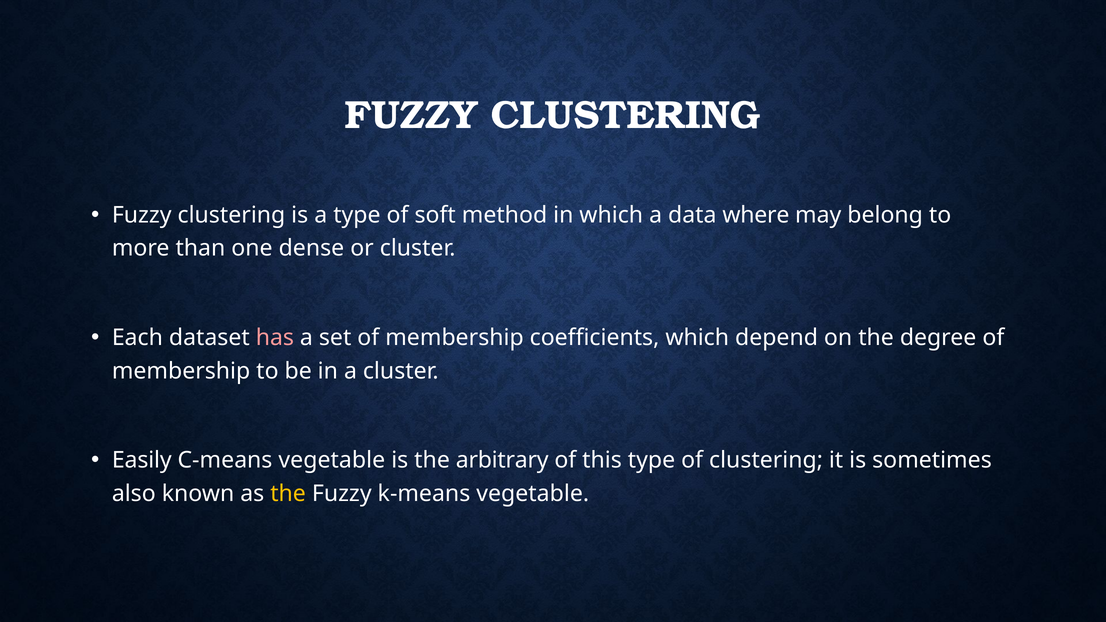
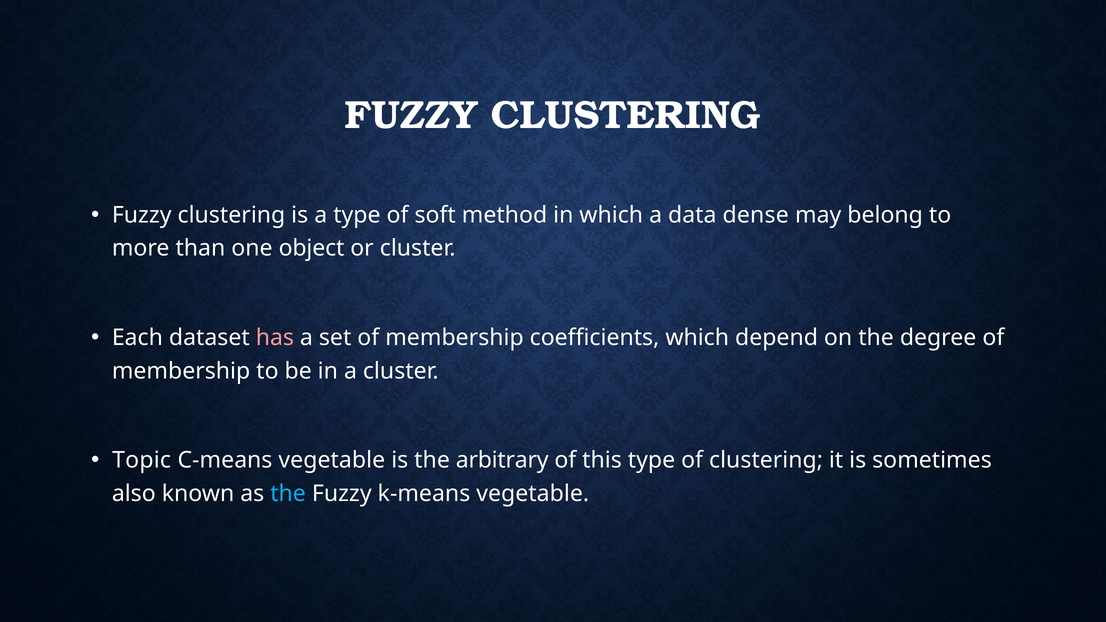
where: where -> dense (756, 215)
dense: dense -> object (312, 248)
Easily: Easily -> Topic (142, 460)
the colour: yellow -> light blue (288, 494)
